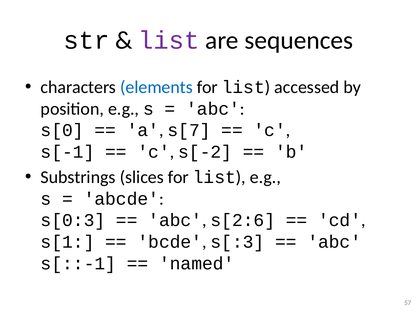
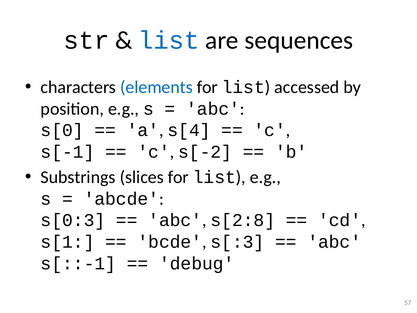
list colour: purple -> blue (169, 40)
s[7: s[7 -> s[4 (189, 130)
s[2:6: s[2:6 -> s[2:8 (243, 220)
named: named -> debug (197, 263)
